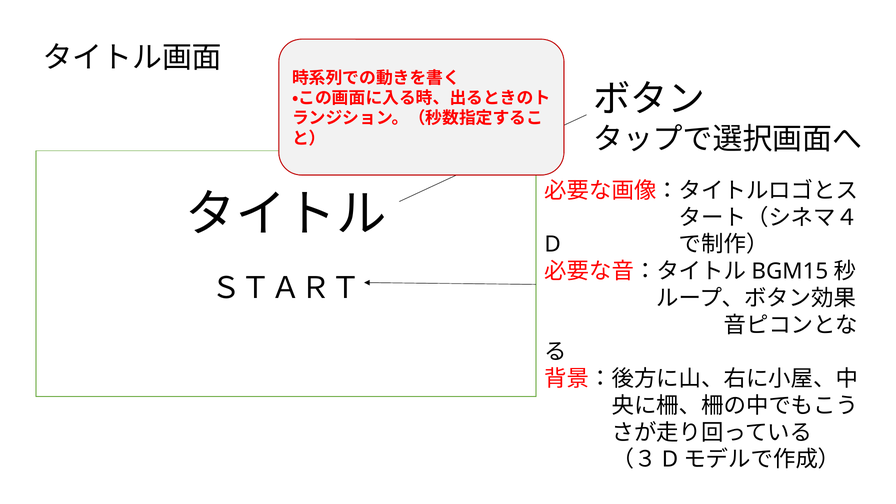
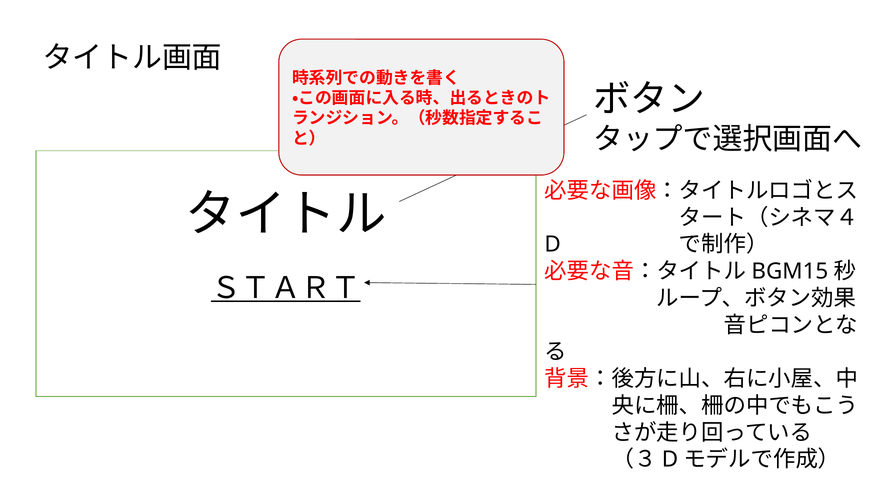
ＳＴＡＲＴ underline: none -> present (286, 288)
